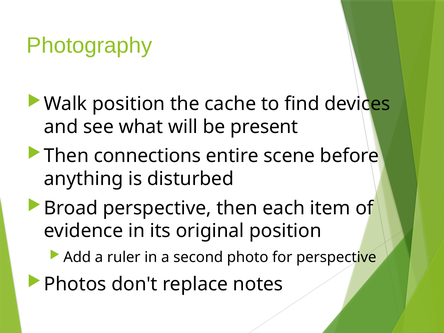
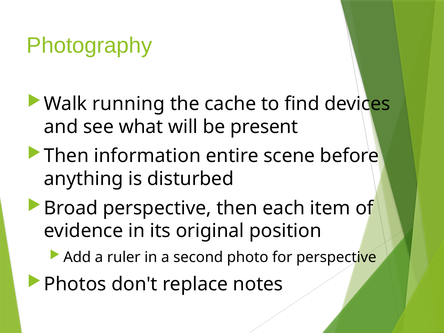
Walk position: position -> running (129, 104)
connections: connections -> information (147, 156)
